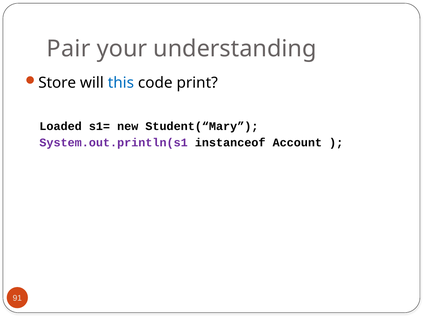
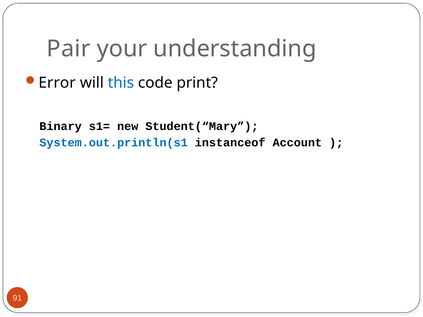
Store: Store -> Error (57, 83)
Loaded: Loaded -> Binary (61, 126)
System.out.println(s1 colour: purple -> blue (114, 143)
